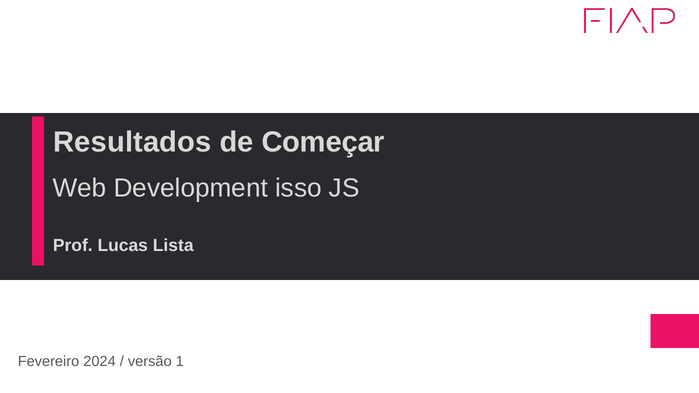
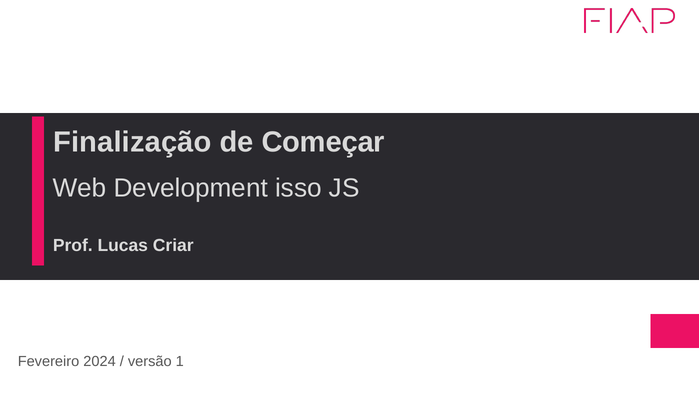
Resultados: Resultados -> Finalização (132, 142)
Lista: Lista -> Criar (173, 245)
